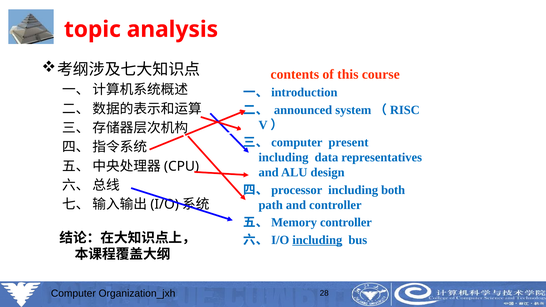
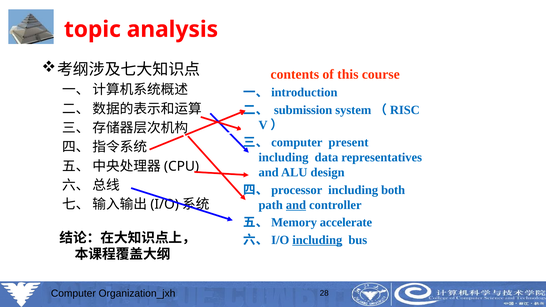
announced: announced -> submission (303, 110)
and underline: none -> present (296, 205)
controller: controller -> accelerate (346, 223)
